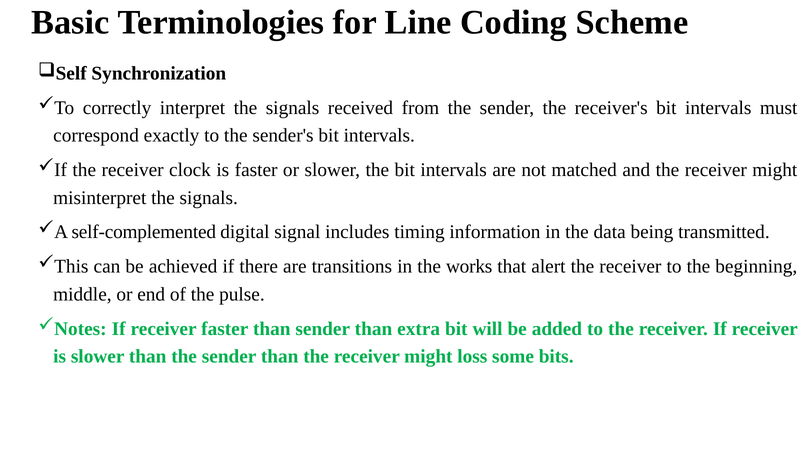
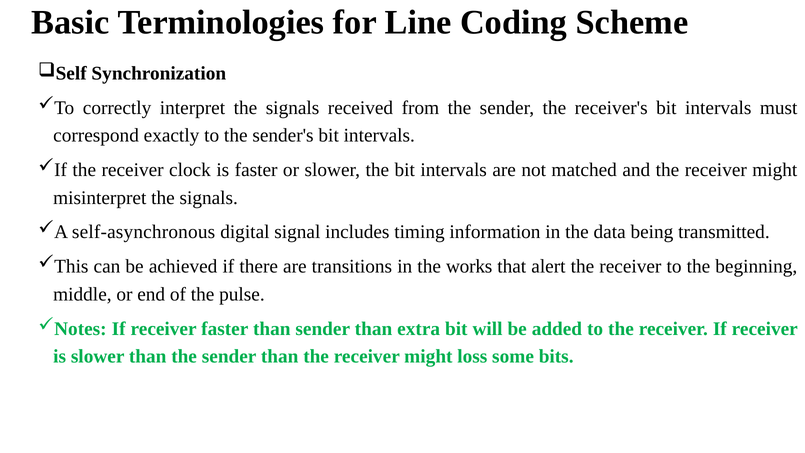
self-complemented: self-complemented -> self-asynchronous (144, 232)
